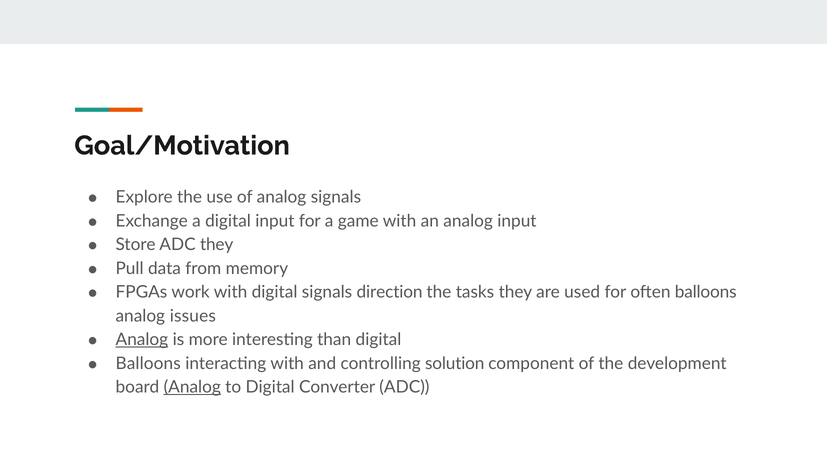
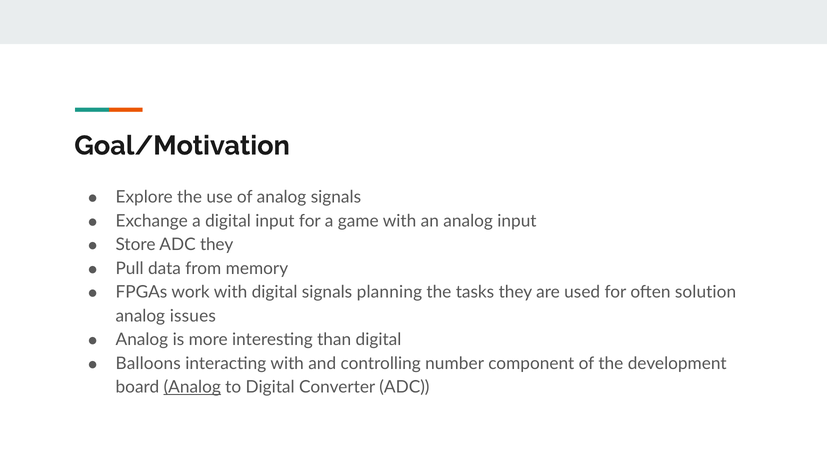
direction: direction -> planning (389, 292)
often balloons: balloons -> solution (706, 292)
Analog underline: present -> none (142, 340)
solution: solution -> number (455, 364)
